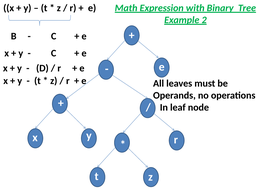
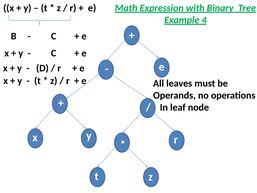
2: 2 -> 4 (204, 20)
